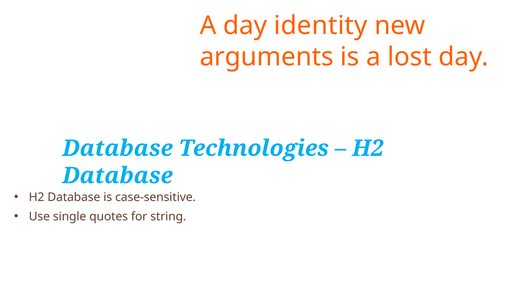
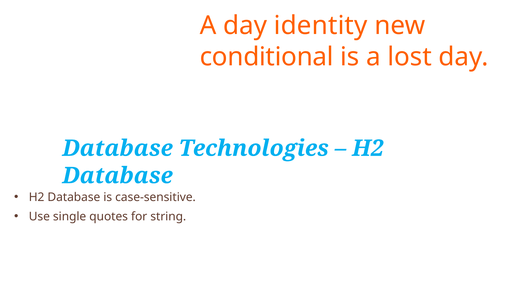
arguments: arguments -> conditional (267, 57)
